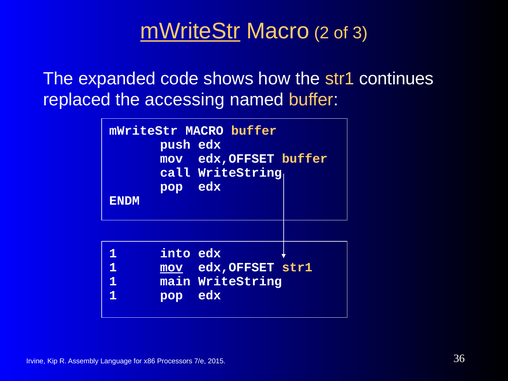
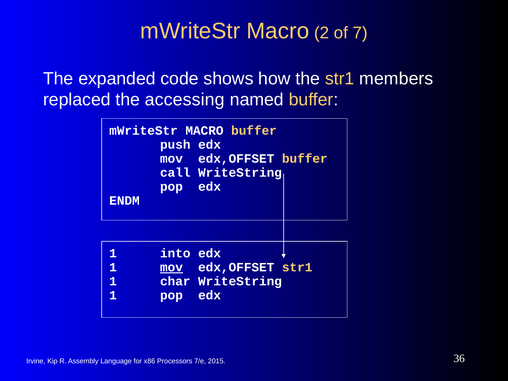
mWriteStr underline: present -> none (190, 31)
3: 3 -> 7 (360, 33)
continues: continues -> members (396, 79)
main: main -> char (175, 281)
